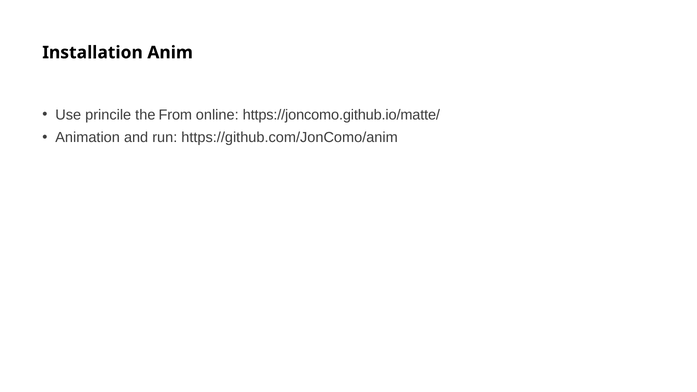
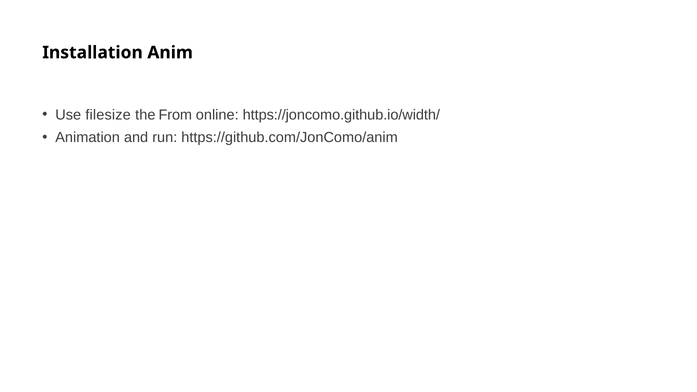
princile: princile -> filesize (108, 115)
https://joncomo.github.io/matte/: https://joncomo.github.io/matte/ -> https://joncomo.github.io/width/ (341, 115)
